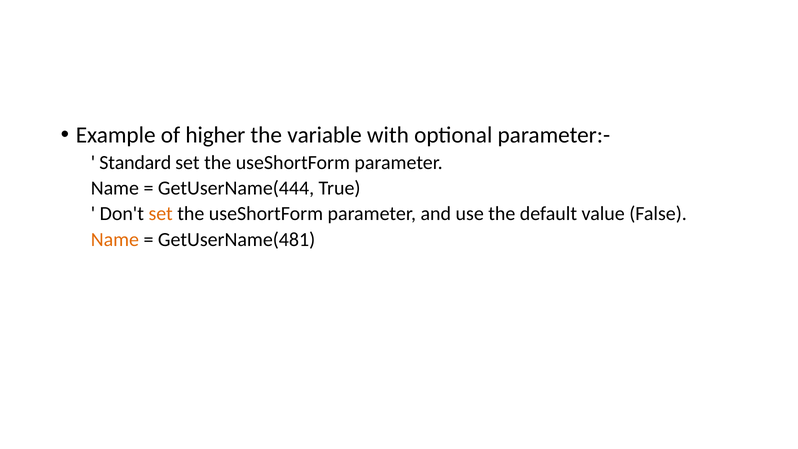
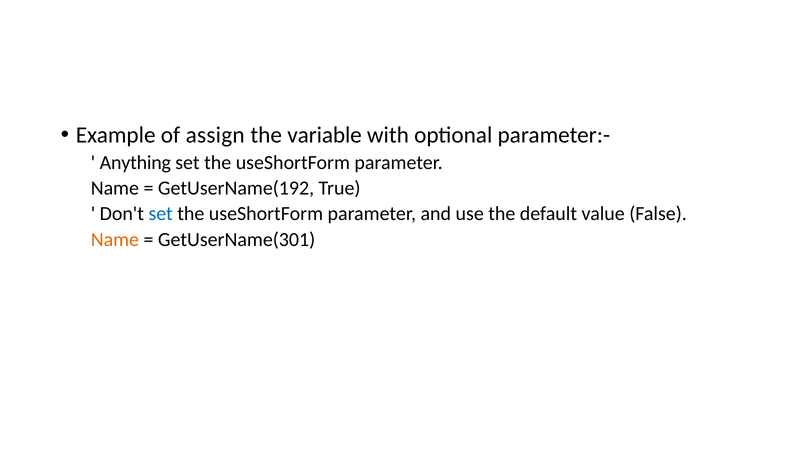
higher: higher -> assign (215, 135)
Standard: Standard -> Anything (135, 162)
GetUserName(444: GetUserName(444 -> GetUserName(192 (236, 188)
set colour: orange -> blue (161, 214)
GetUserName(481: GetUserName(481 -> GetUserName(301 (237, 239)
